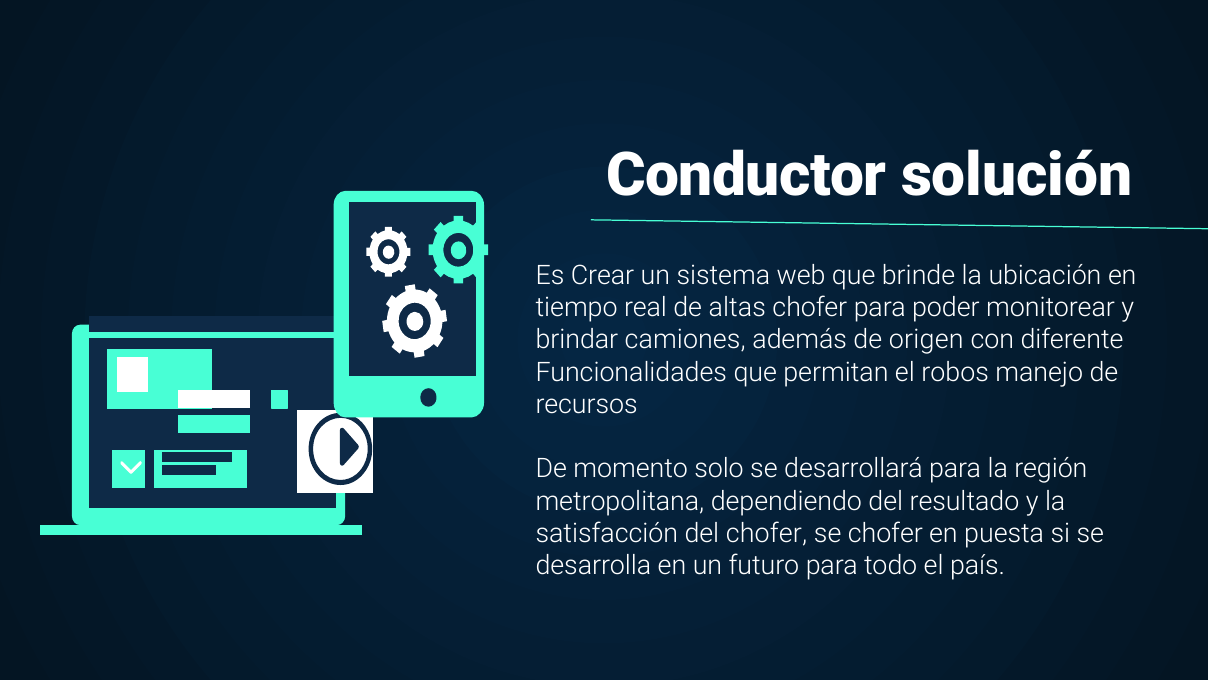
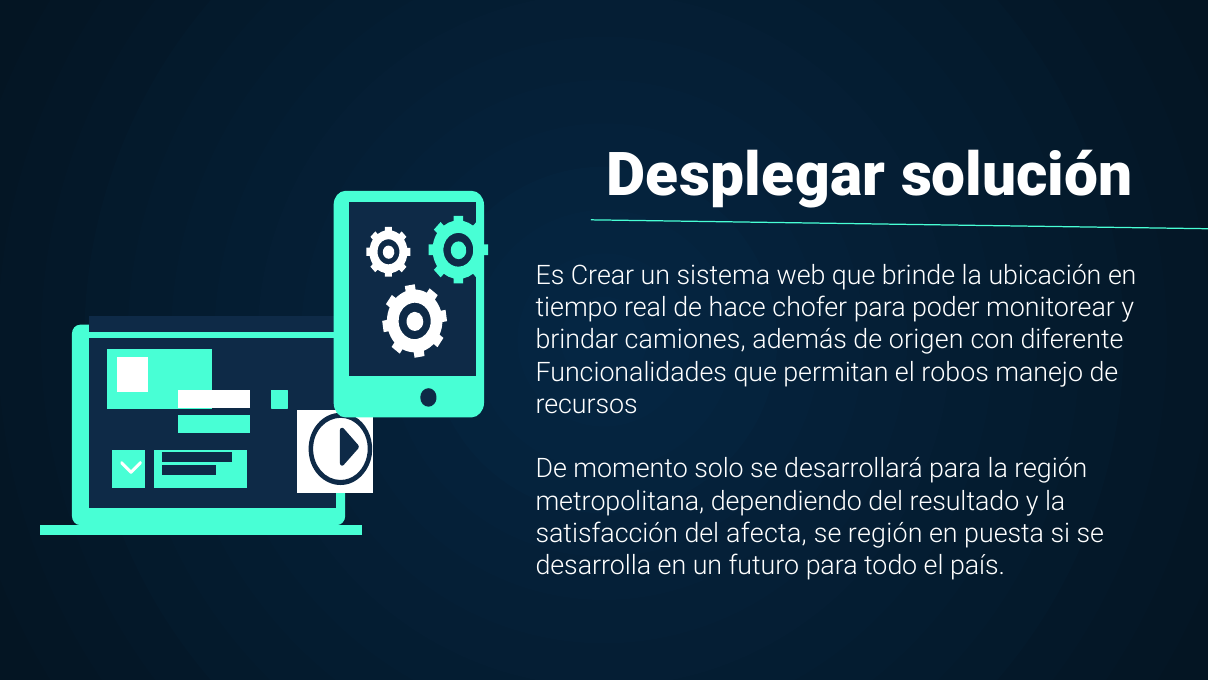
Conductor: Conductor -> Desplegar (746, 176)
altas: altas -> hace (737, 308)
del chofer: chofer -> afecta (766, 533)
se chofer: chofer -> región (885, 533)
